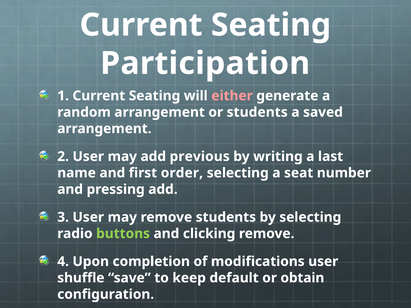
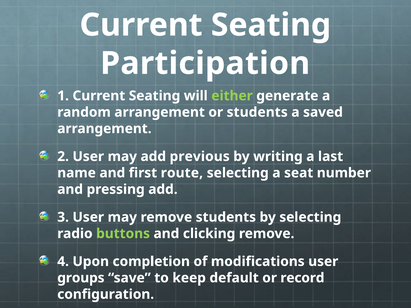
either colour: pink -> light green (232, 96)
order: order -> route (182, 173)
shuffle: shuffle -> groups (81, 278)
obtain: obtain -> record (302, 278)
